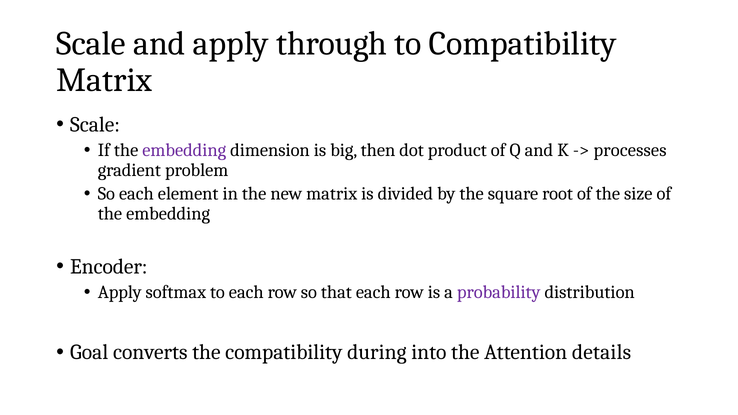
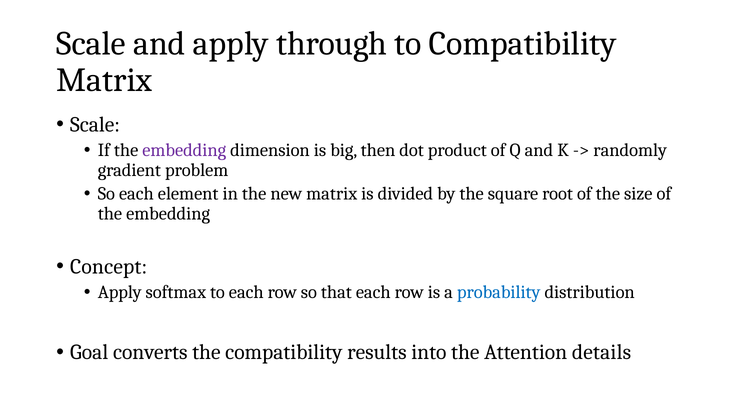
processes: processes -> randomly (630, 150)
Encoder: Encoder -> Concept (109, 267)
probability colour: purple -> blue (499, 292)
during: during -> results (377, 352)
